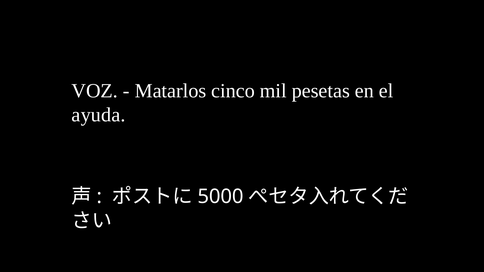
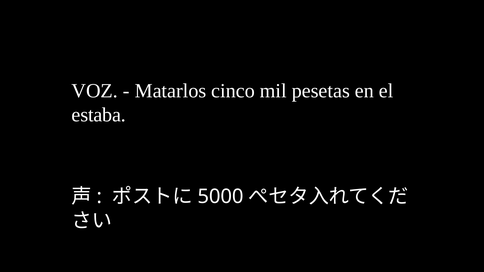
ayuda: ayuda -> estaba (99, 115)
